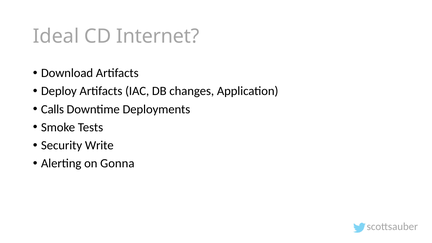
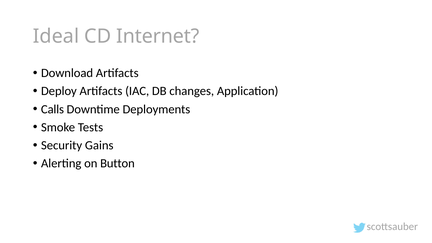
Write: Write -> Gains (99, 145)
Gonna: Gonna -> Button (117, 163)
